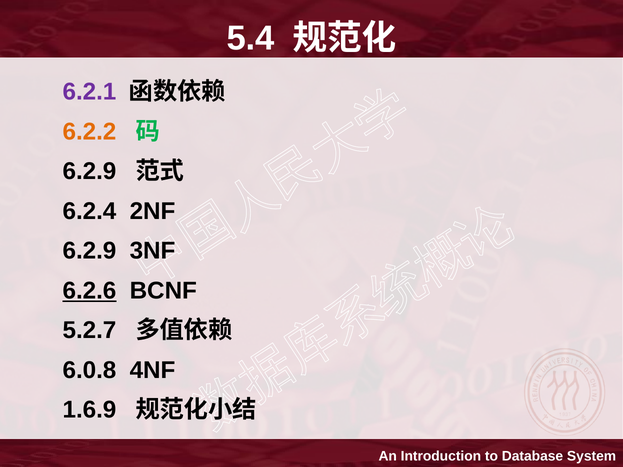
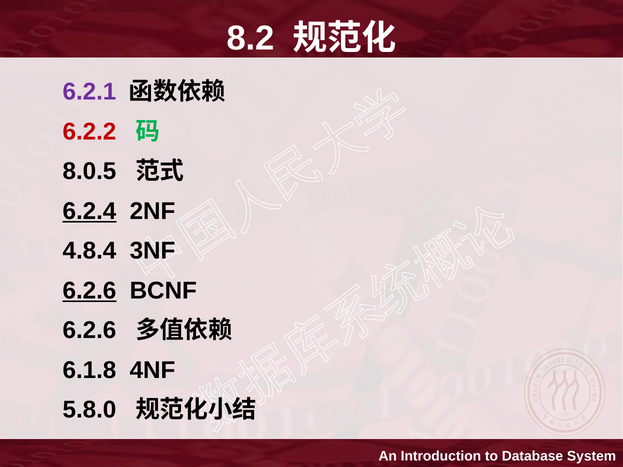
5.4: 5.4 -> 8.2 (251, 39)
6.2.2 colour: orange -> red (89, 132)
6.2.9: 6.2.9 -> 8.0.5 (89, 172)
6.2.4 underline: none -> present (89, 211)
6.2.9: 6.2.9 -> 4.8.4 (89, 251)
5.2.7: 5.2.7 -> 6.2.6 (89, 331)
6.0.8: 6.0.8 -> 6.1.8 (89, 370)
1.6.9: 1.6.9 -> 5.8.0 (89, 410)
